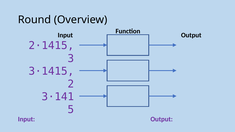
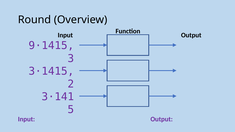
2·1415: 2·1415 -> 9·1415 (51, 46)
